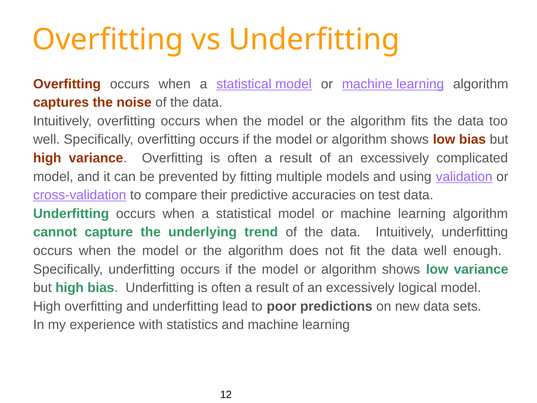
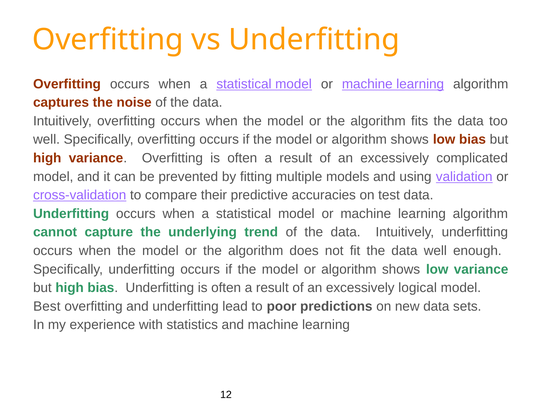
High: High -> Best (47, 306)
